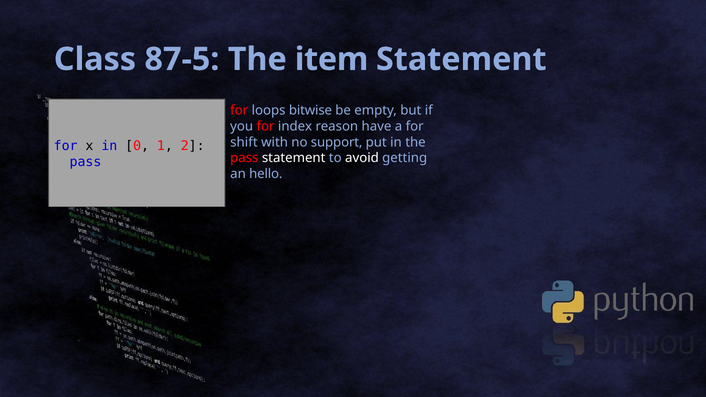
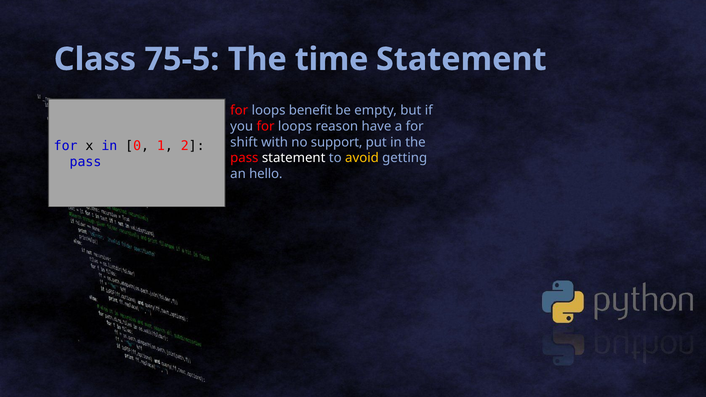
87-5: 87-5 -> 75-5 (182, 59)
item: item -> time (332, 59)
bitwise: bitwise -> benefit (310, 111)
you for index: index -> loops (295, 126)
avoid colour: white -> yellow (362, 158)
